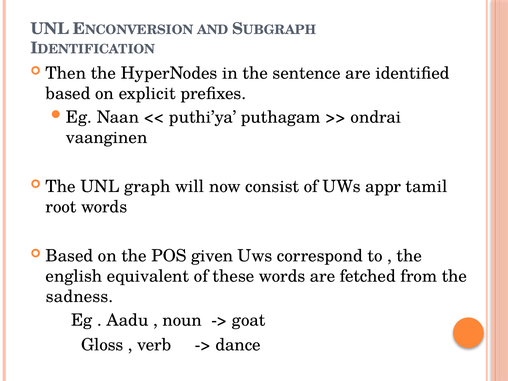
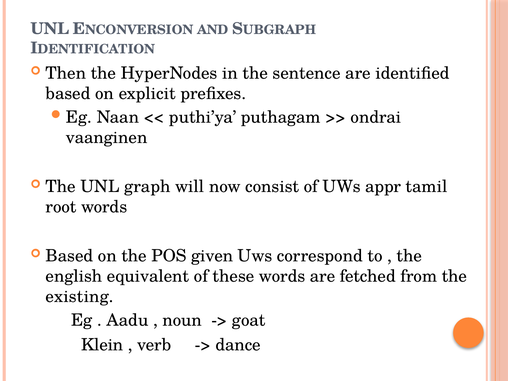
sadness: sadness -> existing (80, 297)
Gloss: Gloss -> Klein (102, 345)
